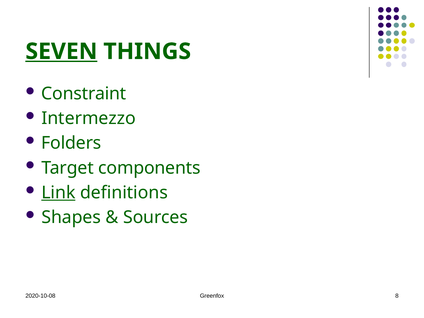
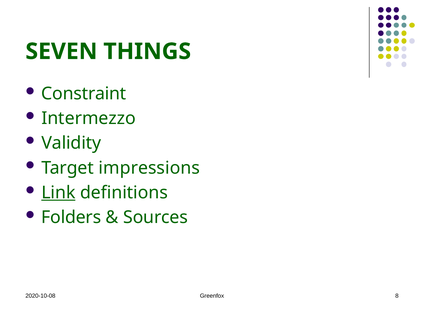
SEVEN underline: present -> none (61, 51)
Folders: Folders -> Validity (71, 143)
components: components -> impressions (149, 168)
Shapes: Shapes -> Folders (71, 217)
